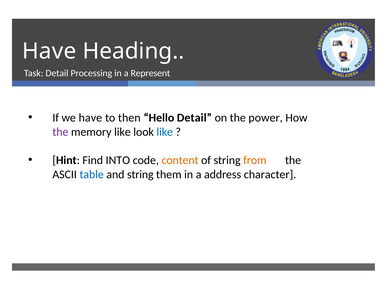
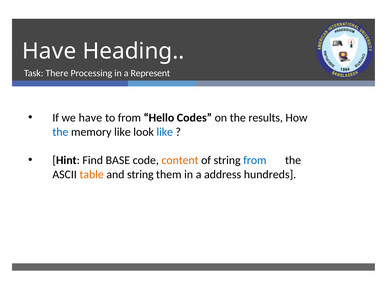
Task Detail: Detail -> There (57, 73)
to then: then -> from (129, 118)
Hello Detail: Detail -> Codes (194, 118)
power: power -> results (266, 118)
the colour: purple -> blue (60, 132)
INTO: INTO -> BASE (118, 160)
from colour: orange -> blue (255, 160)
table colour: blue -> orange (92, 175)
character: character -> hundreds (270, 175)
